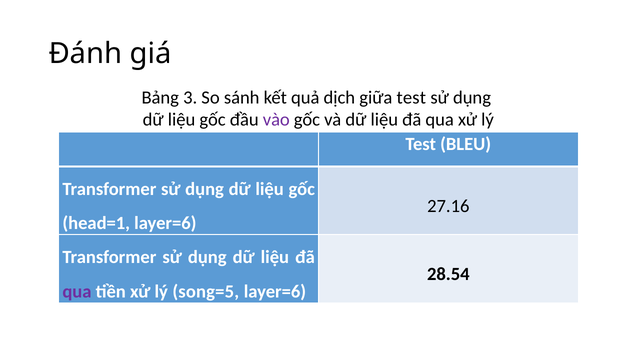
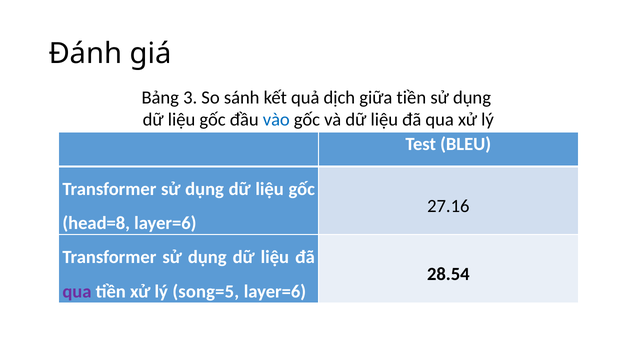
giữa test: test -> tiền (411, 97)
vào colour: purple -> blue (276, 120)
head=1: head=1 -> head=8 (96, 224)
